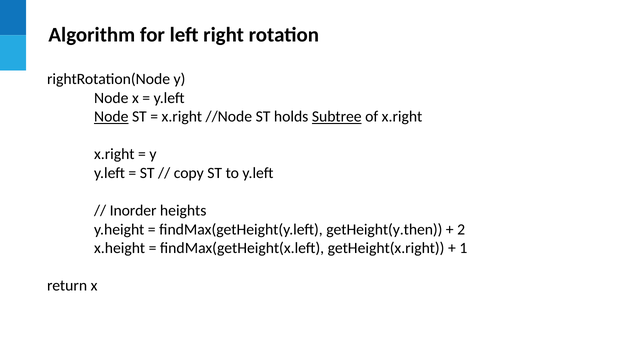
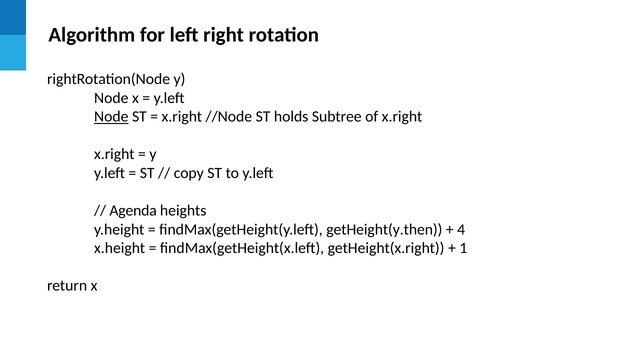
Subtree underline: present -> none (337, 117)
Inorder: Inorder -> Agenda (133, 211)
2: 2 -> 4 (461, 230)
